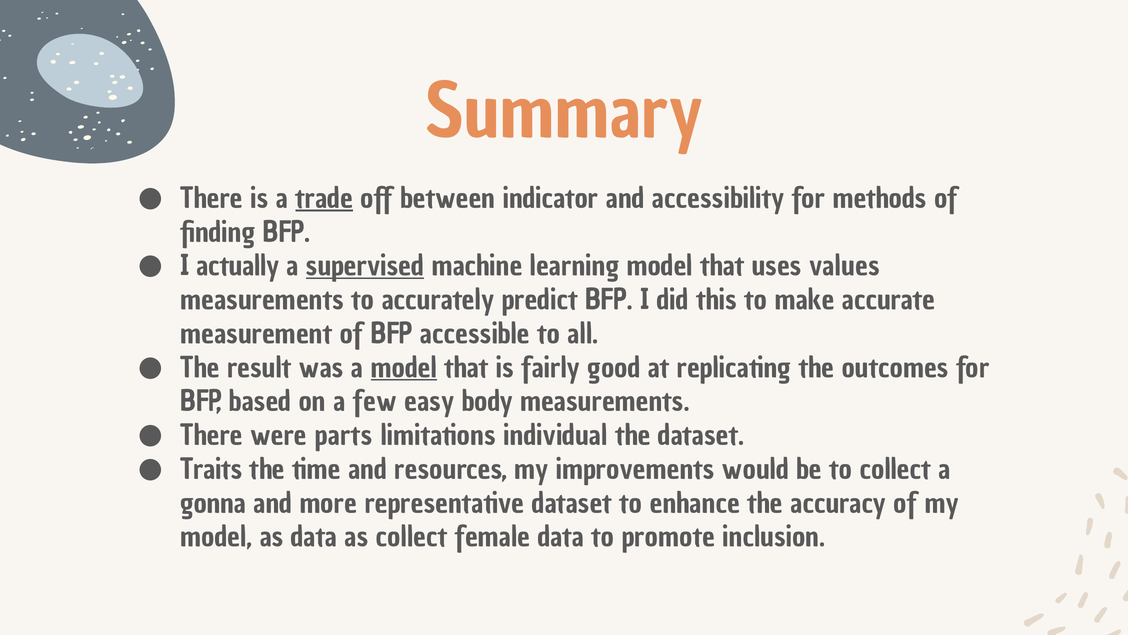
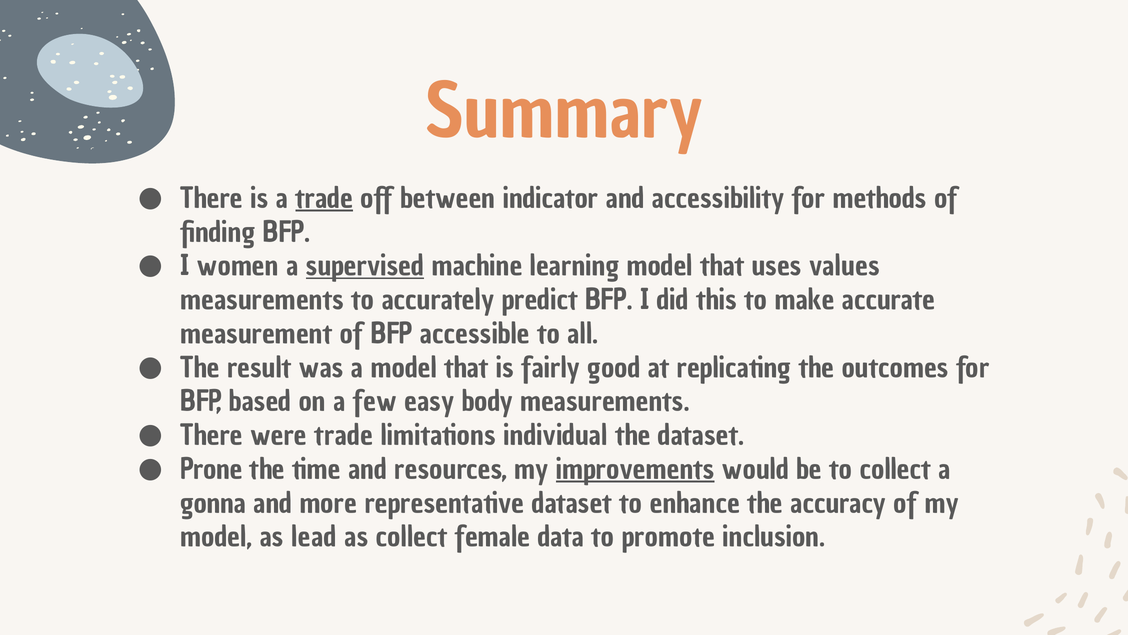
actually: actually -> women (238, 266)
model underline: present -> none (404, 367)
were parts: parts -> trade (344, 435)
Traits: Traits -> Prone (211, 469)
improvements underline: none -> present (635, 469)
as data: data -> lead (314, 537)
